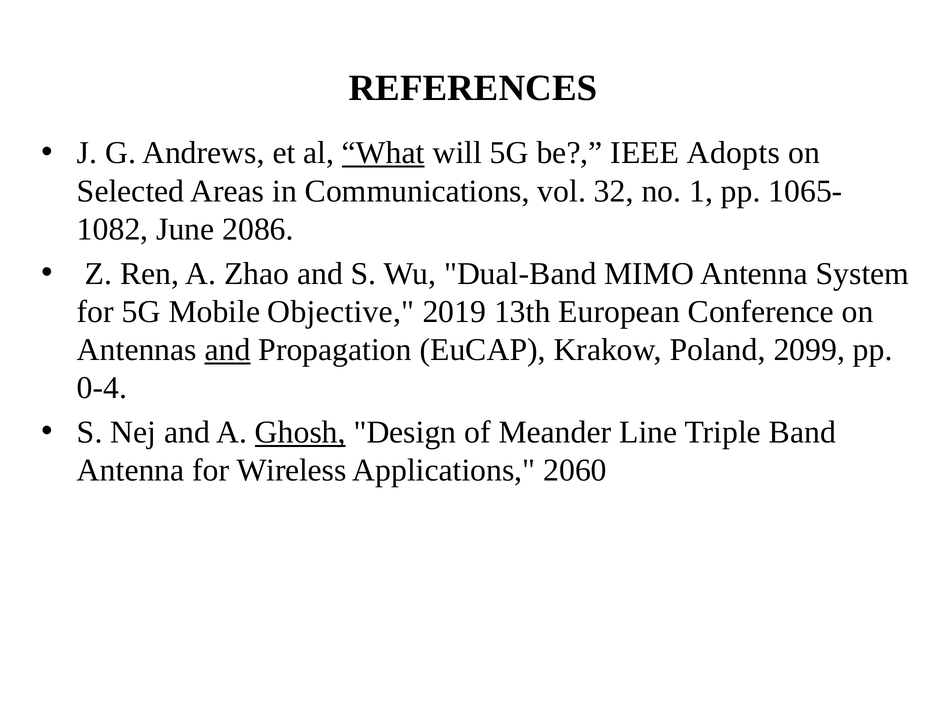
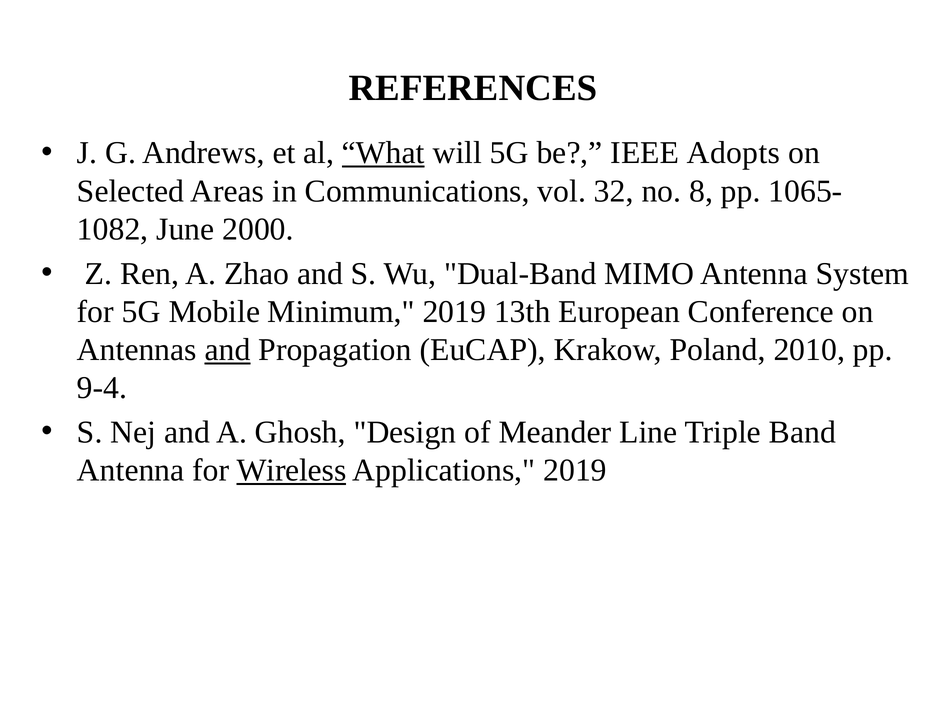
1: 1 -> 8 (701, 191)
2086: 2086 -> 2000 (258, 229)
Objective: Objective -> Minimum (341, 312)
2099: 2099 -> 2010 (809, 350)
0-4: 0-4 -> 9-4 (102, 388)
Ghosh underline: present -> none (300, 432)
Wireless underline: none -> present (292, 470)
Applications 2060: 2060 -> 2019 (575, 470)
